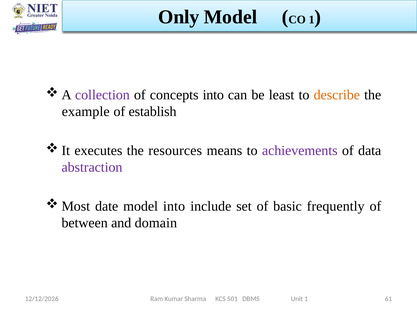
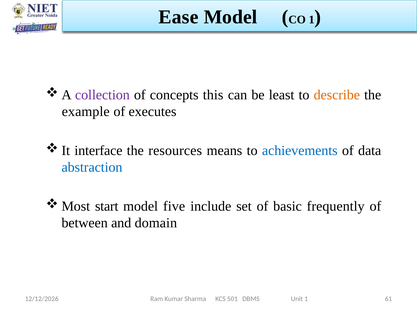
Only: Only -> Ease (179, 17)
concepts into: into -> this (213, 95)
establish: establish -> executes (153, 111)
executes: executes -> interface (98, 150)
achievements colour: purple -> blue (300, 150)
abstraction colour: purple -> blue (92, 167)
date: date -> start (107, 206)
model into: into -> five (174, 206)
